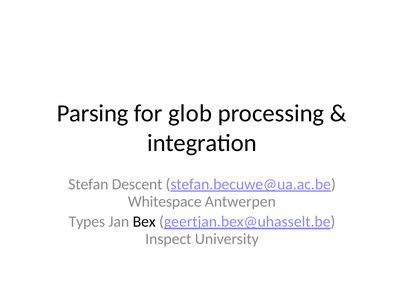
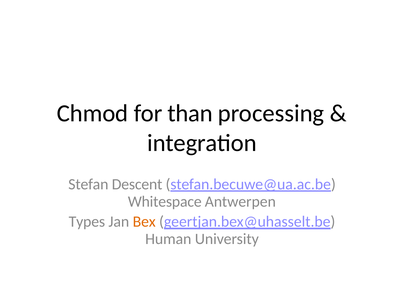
Parsing: Parsing -> Chmod (93, 114)
glob: glob -> than (190, 114)
Bex colour: black -> orange (144, 222)
Inspect: Inspect -> Human (168, 239)
